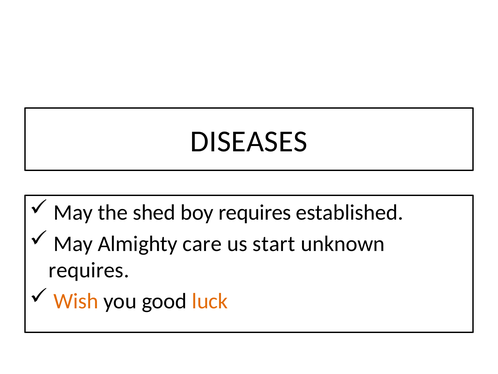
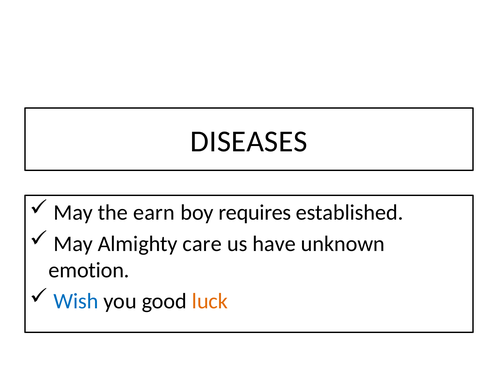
shed: shed -> earn (154, 212)
start: start -> have (274, 243)
requires: requires -> emotion (89, 270)
Wish colour: orange -> blue (76, 301)
